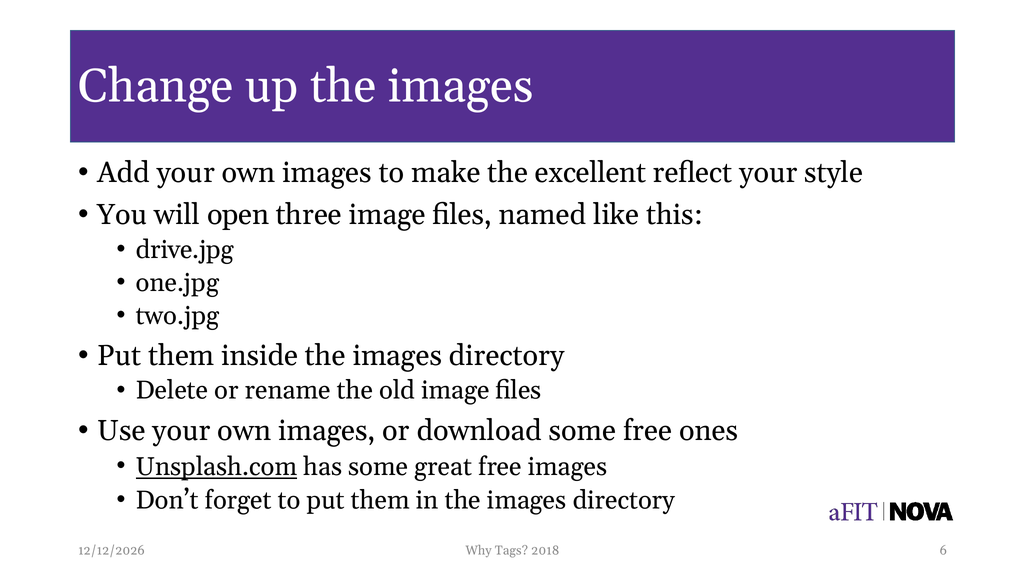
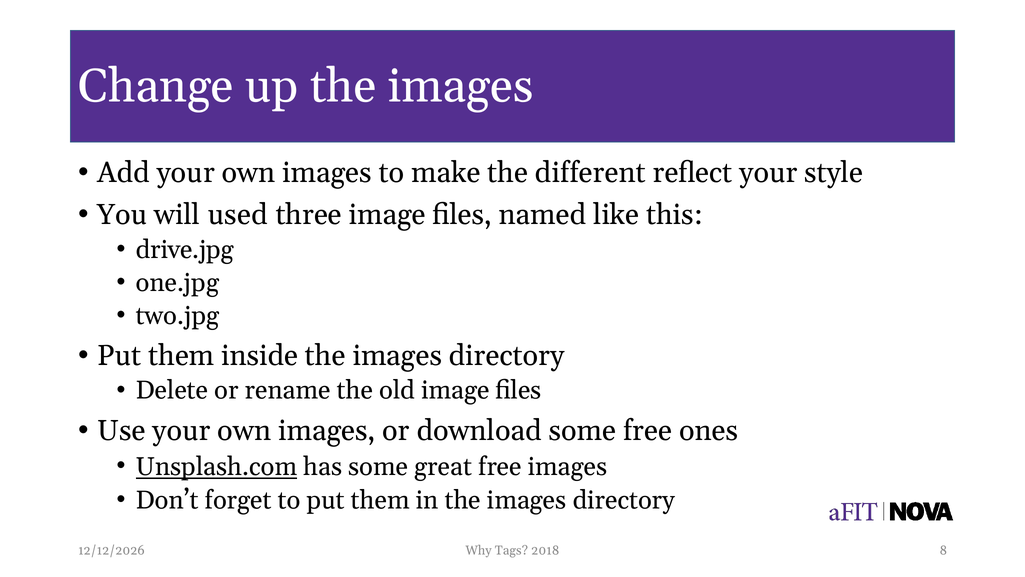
excellent: excellent -> different (590, 173)
open: open -> used (238, 215)
6: 6 -> 8 (943, 550)
